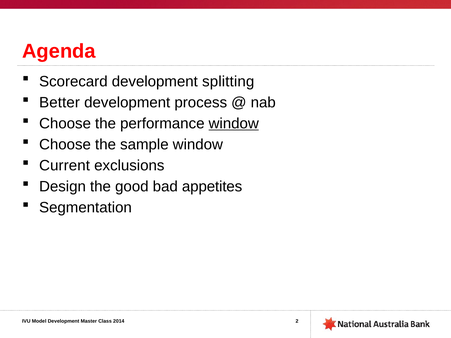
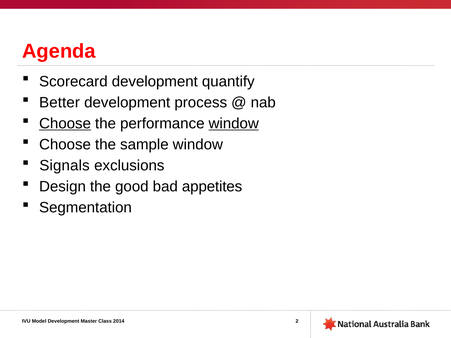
splitting: splitting -> quantify (228, 82)
Choose underline: none -> present (65, 124)
Current: Current -> Signals (65, 166)
